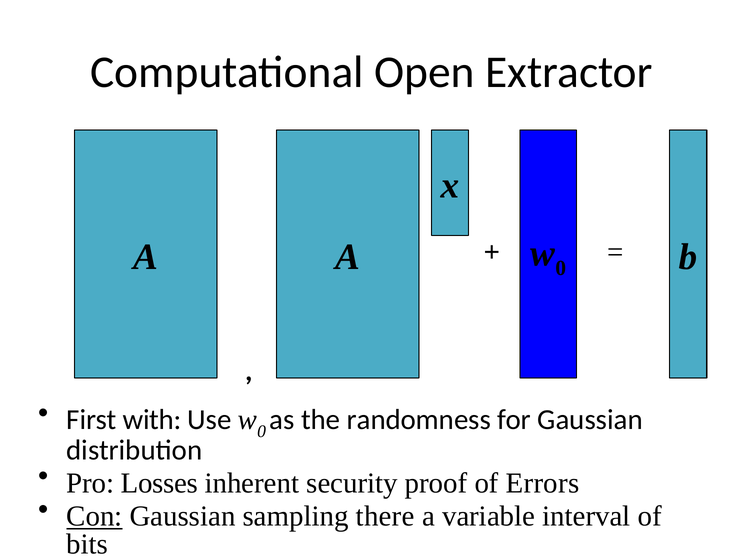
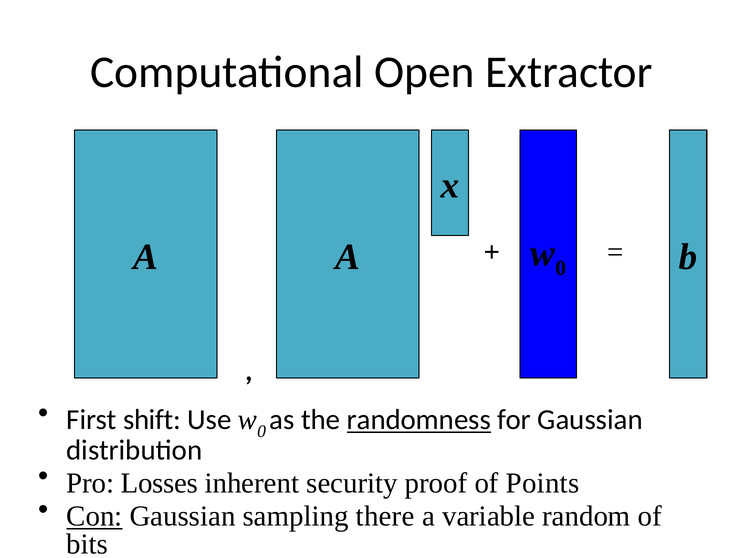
with: with -> shift (152, 420)
randomness underline: none -> present (419, 420)
Errors: Errors -> Points (543, 483)
interval: interval -> random (586, 516)
